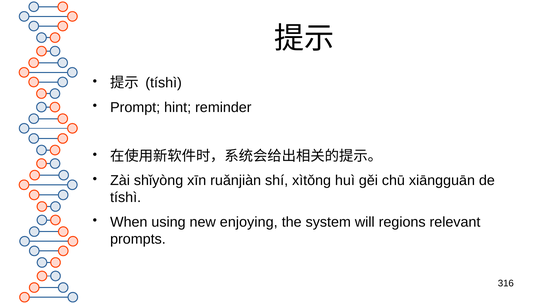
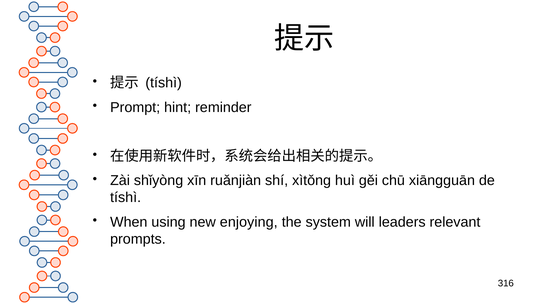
regions: regions -> leaders (402, 222)
